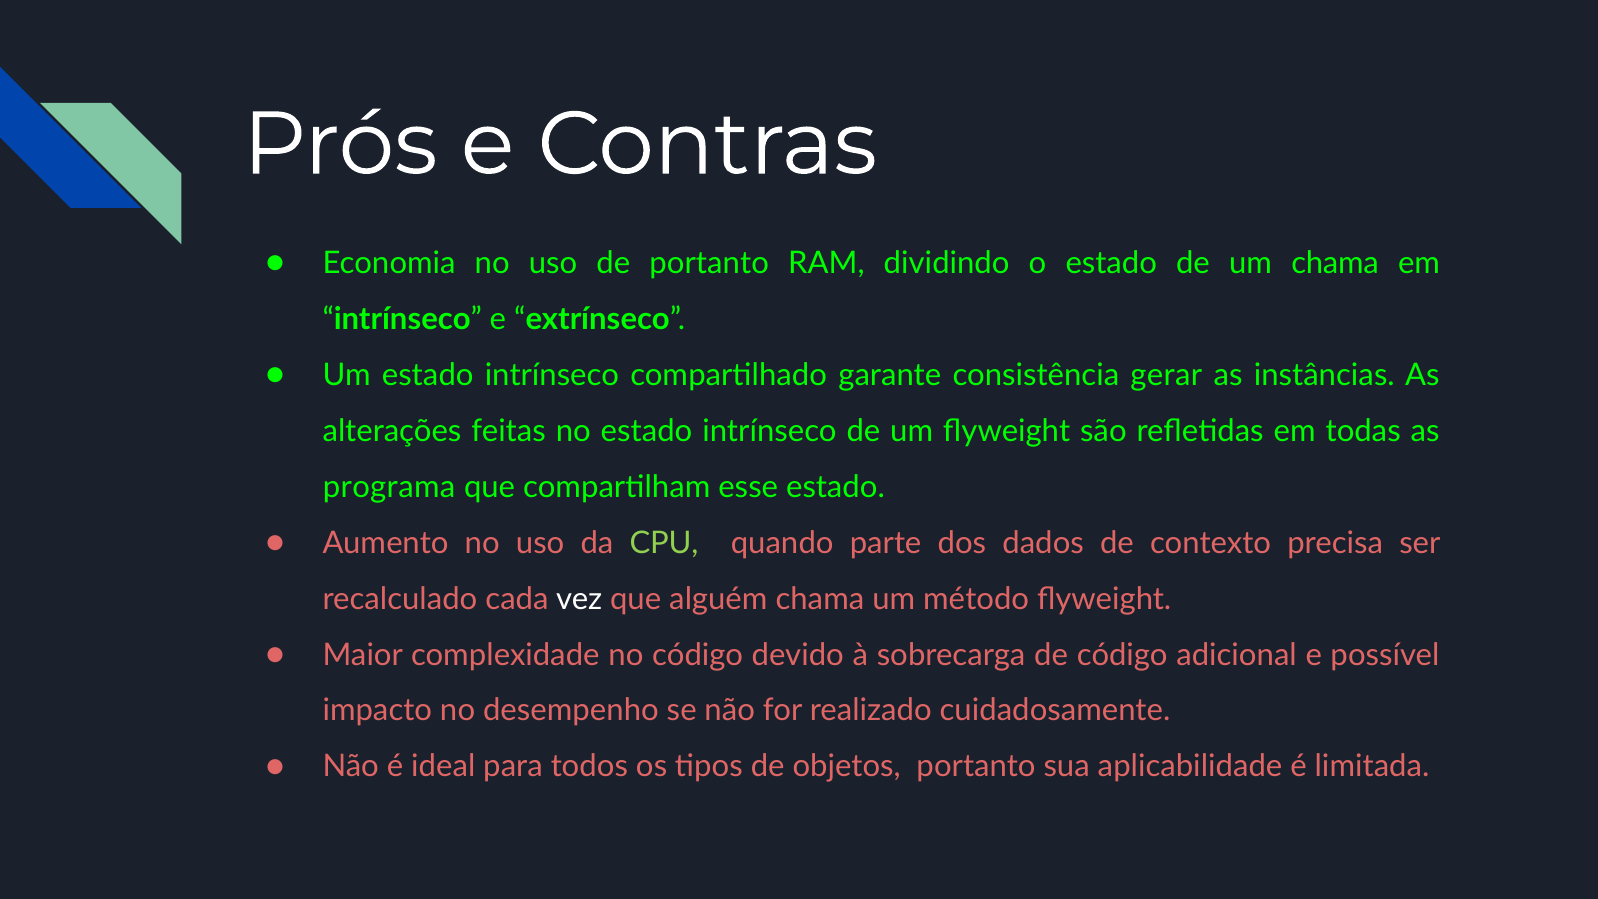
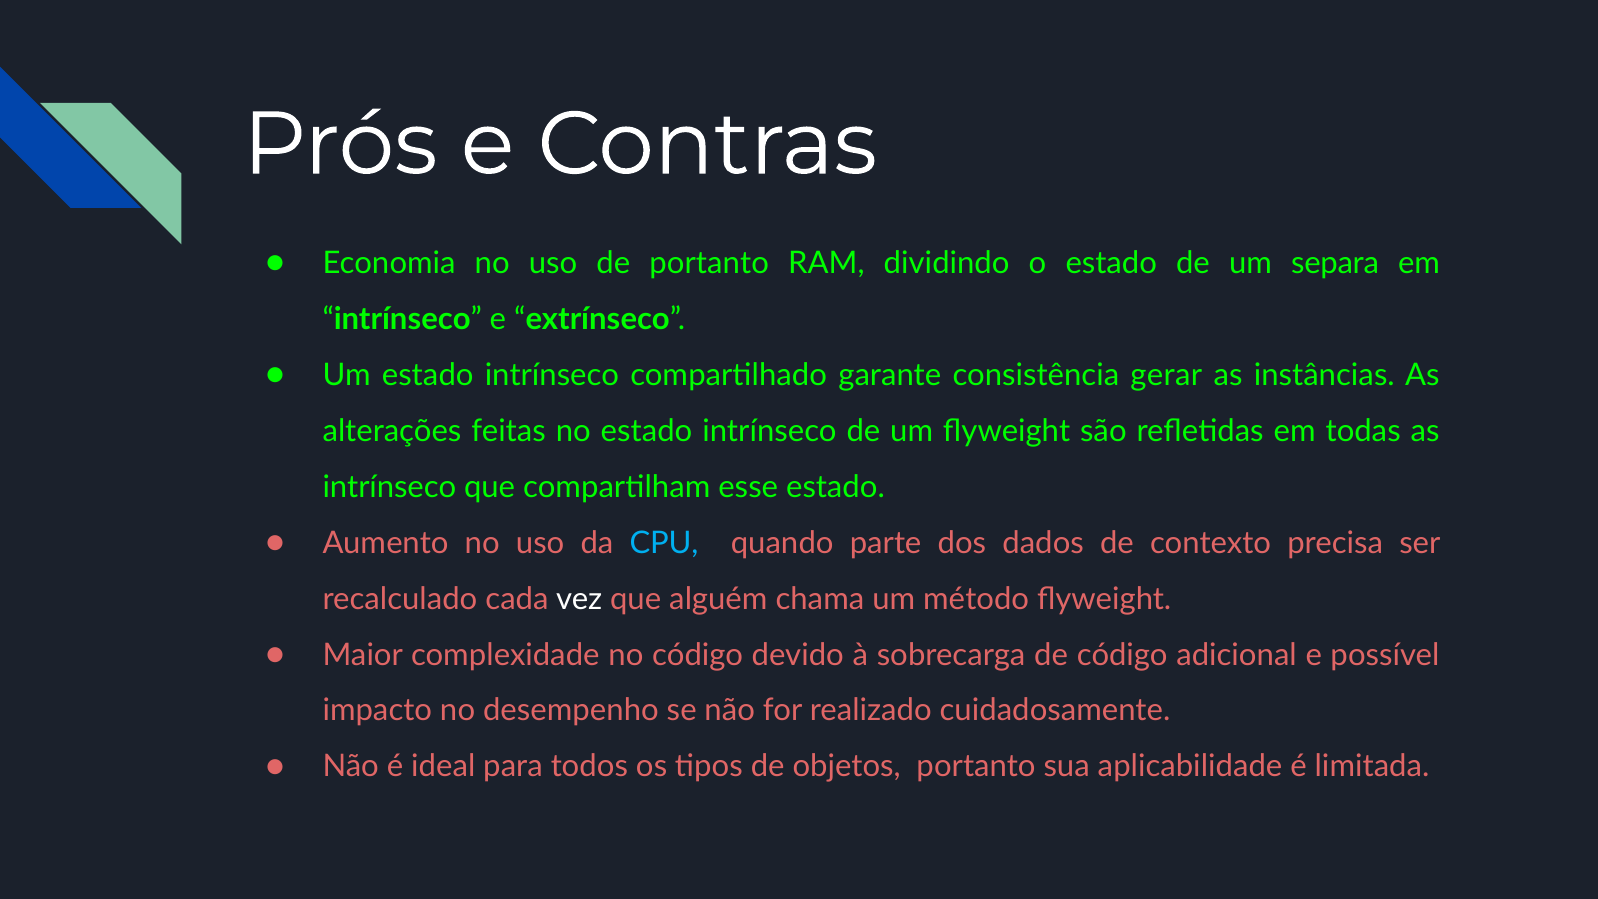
um chama: chama -> separa (1335, 263)
programa: programa -> intrínseco (389, 487)
CPU colour: light green -> light blue (664, 543)
